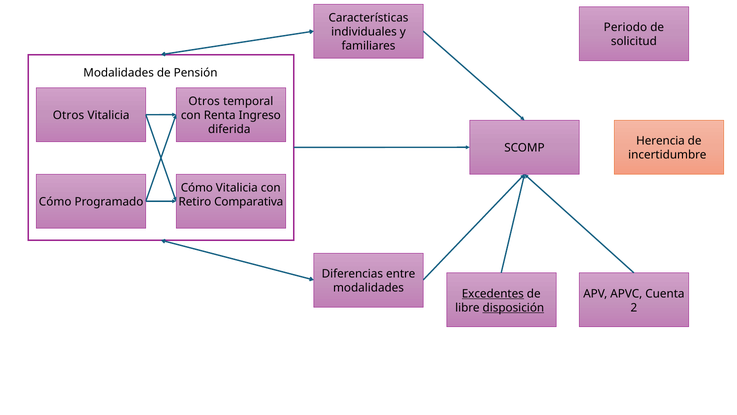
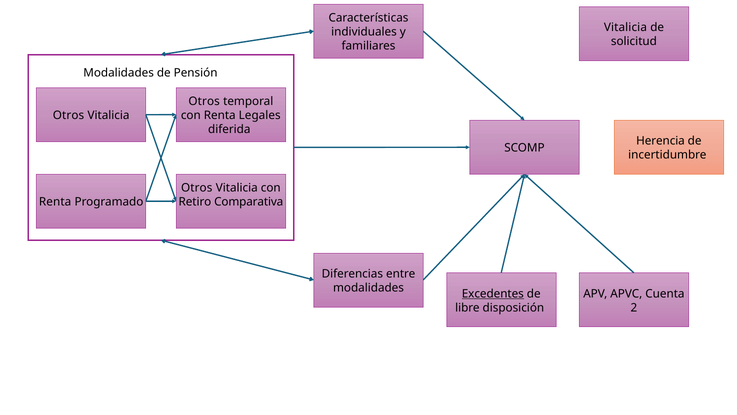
Periodo: Periodo -> Vitalicia (625, 27)
Ingreso: Ingreso -> Legales (260, 115)
Cómo: Cómo -> Otros (197, 188)
Cómo: Cómo -> Renta (55, 202)
disposición underline: present -> none (513, 307)
